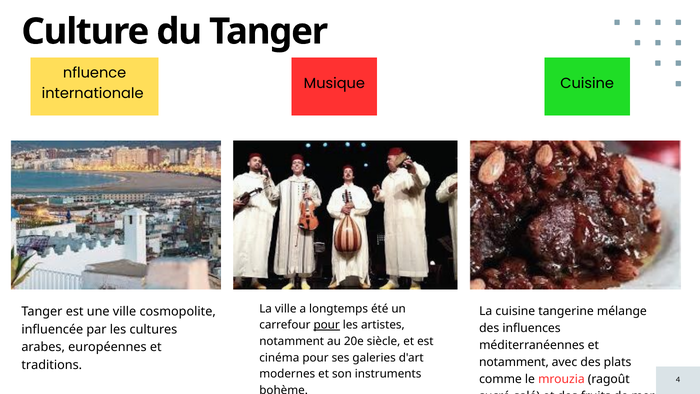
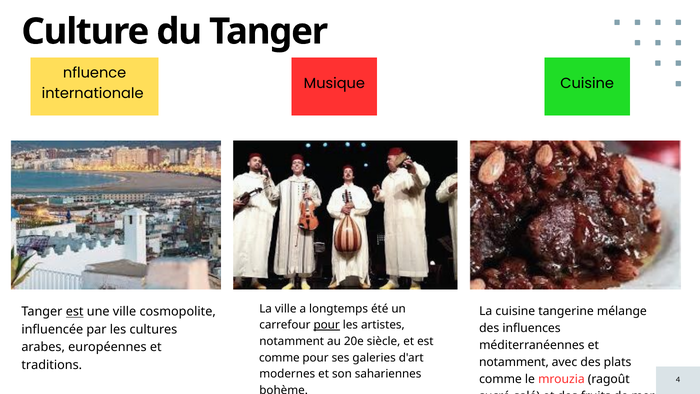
est underline: none -> present (75, 312)
cinéma: cinéma -> comme (279, 358)
instruments: instruments -> sahariennes (388, 374)
